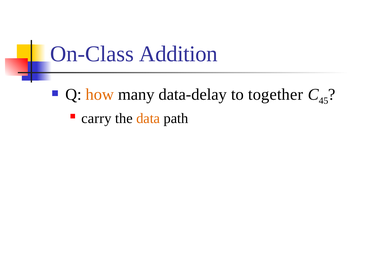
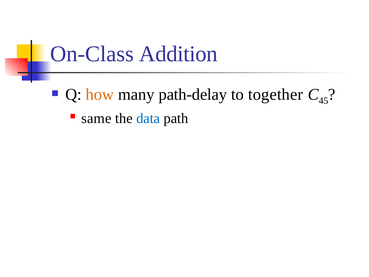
data-delay: data-delay -> path-delay (193, 94)
carry: carry -> same (96, 118)
data colour: orange -> blue (148, 118)
